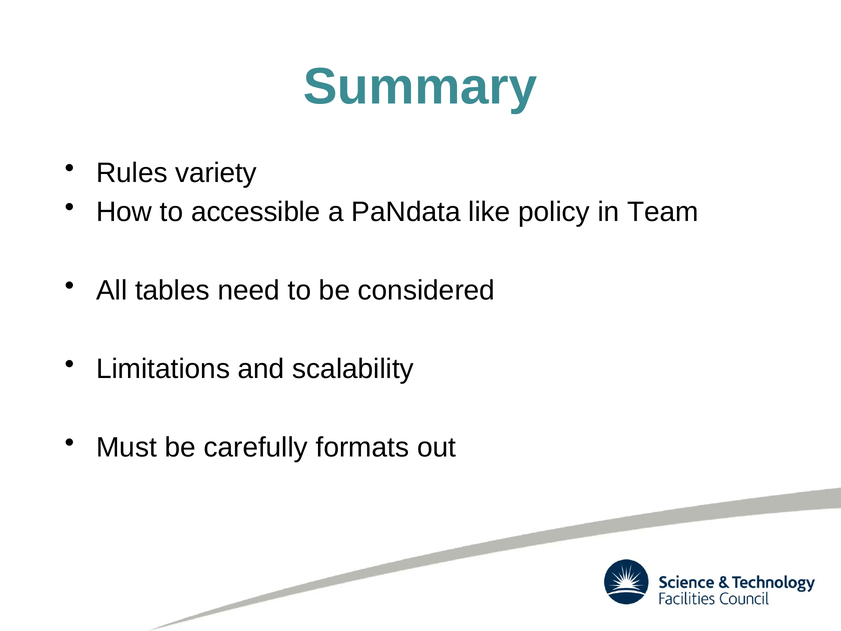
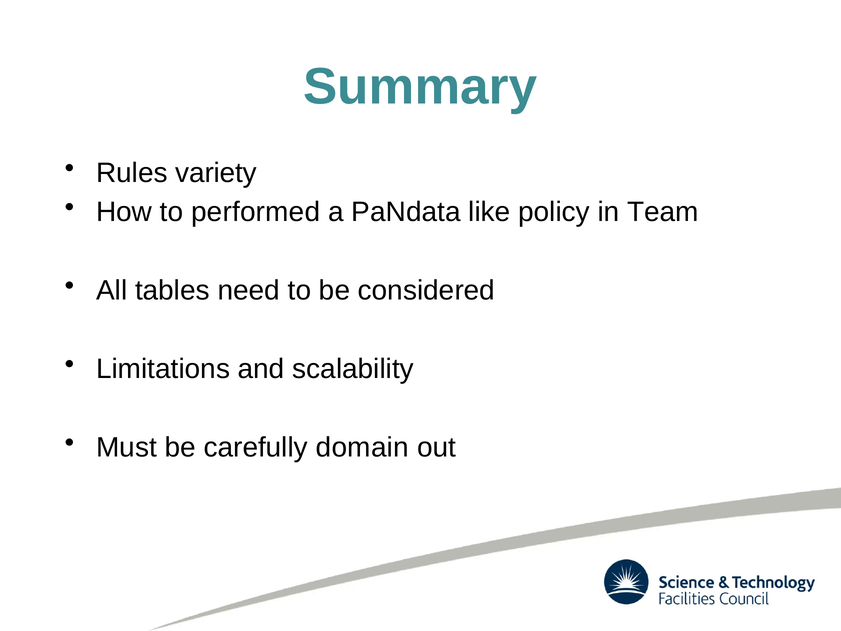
accessible: accessible -> performed (256, 212)
formats: formats -> domain (362, 447)
